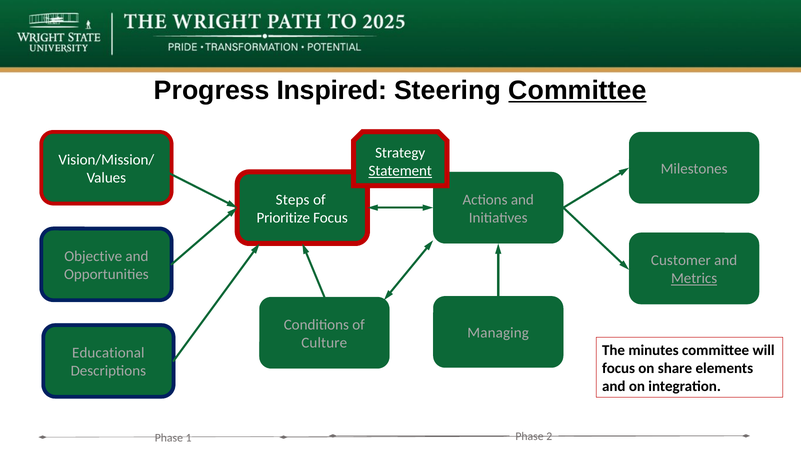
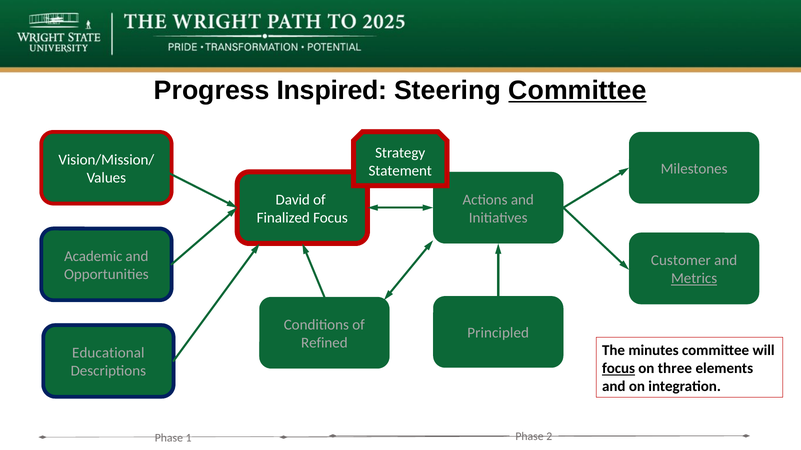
Statement underline: present -> none (400, 171)
Steps: Steps -> David (293, 200)
Prioritize: Prioritize -> Finalized (283, 218)
Objective: Objective -> Academic (93, 257)
Managing: Managing -> Principled (498, 333)
Culture: Culture -> Refined (324, 343)
focus underline: none -> present (619, 369)
share: share -> three (675, 369)
